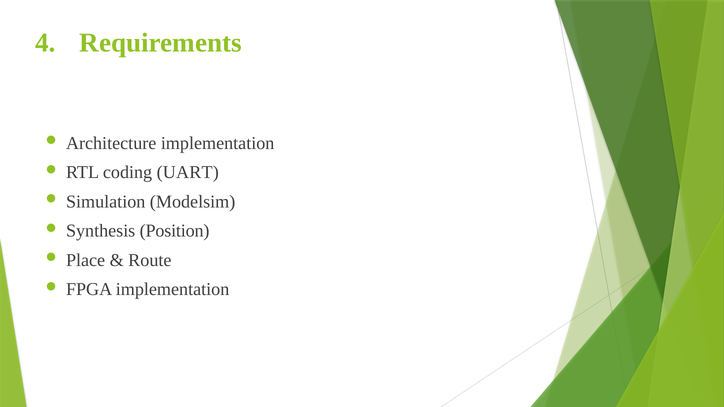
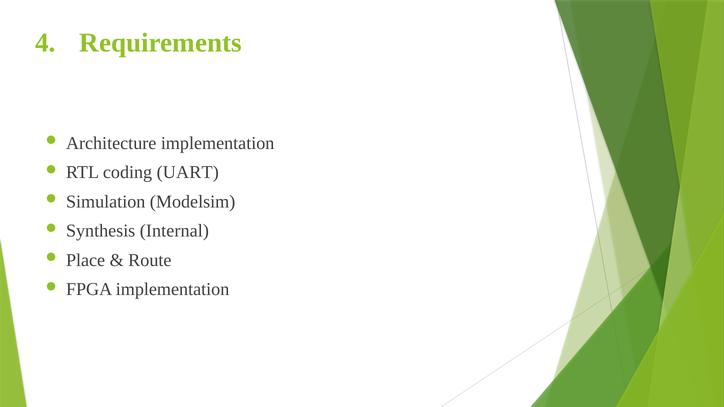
Position: Position -> Internal (174, 231)
